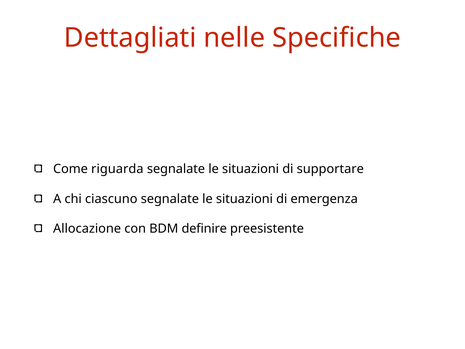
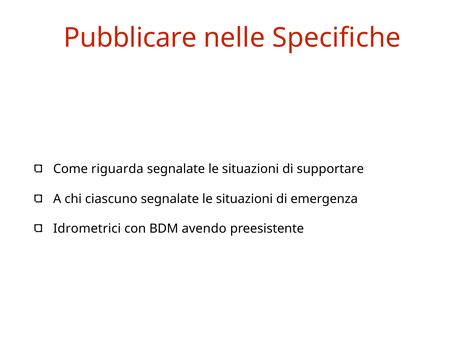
Dettagliati: Dettagliati -> Pubblicare (130, 38)
Allocazione: Allocazione -> Idrometrici (87, 228)
definire: definire -> avendo (204, 228)
